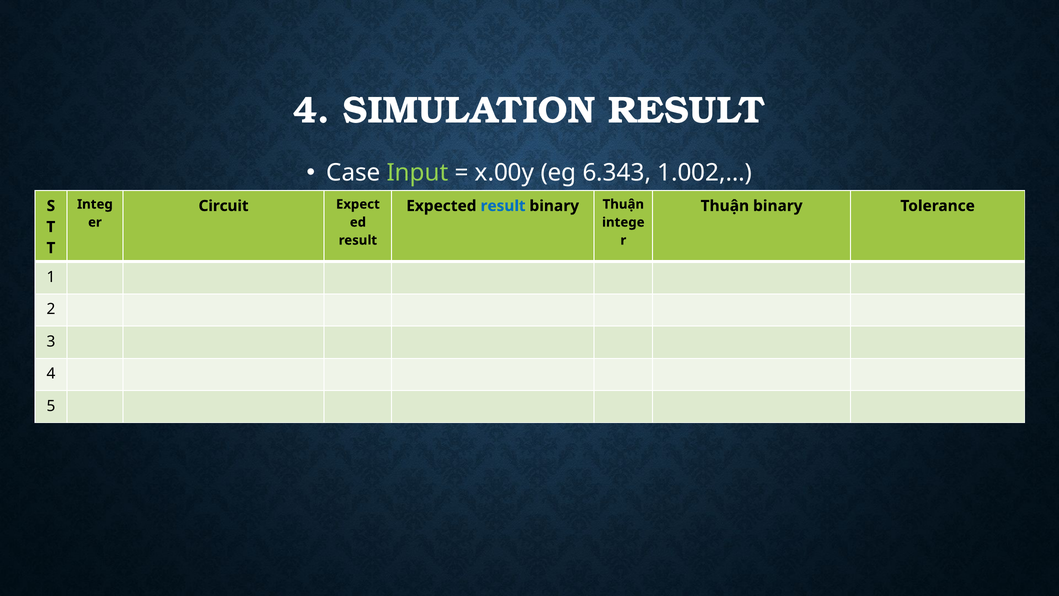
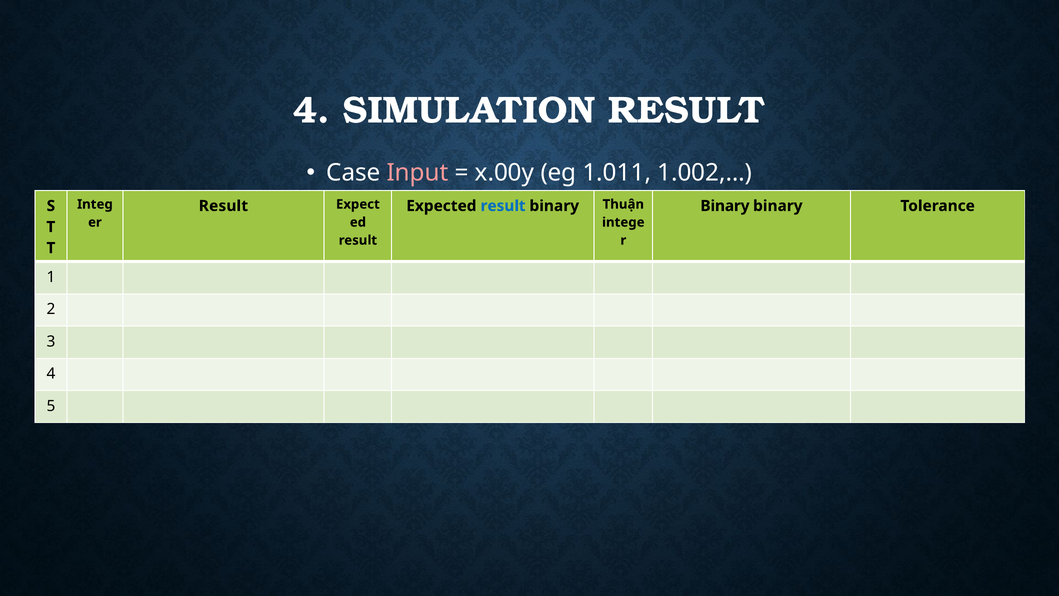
Input colour: light green -> pink (418, 173)
6.343: 6.343 -> 1.011 (617, 173)
Circuit: Circuit -> Result (223, 206)
Thuận: Thuận -> Binary (725, 206)
